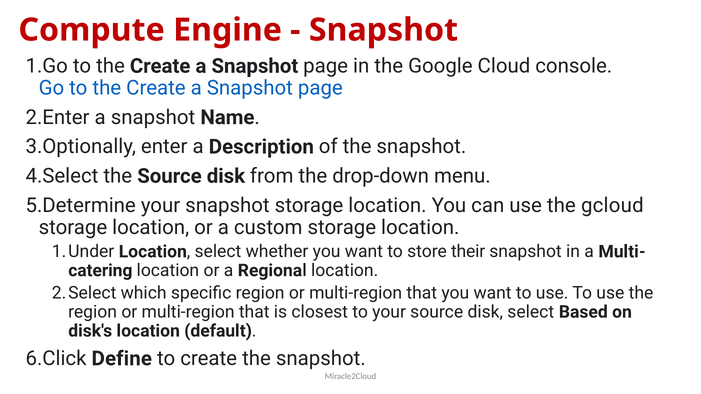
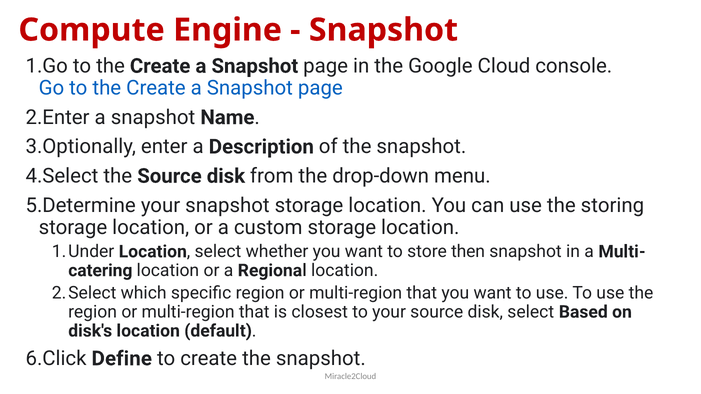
gcloud: gcloud -> storing (612, 206)
their: their -> then (468, 252)
